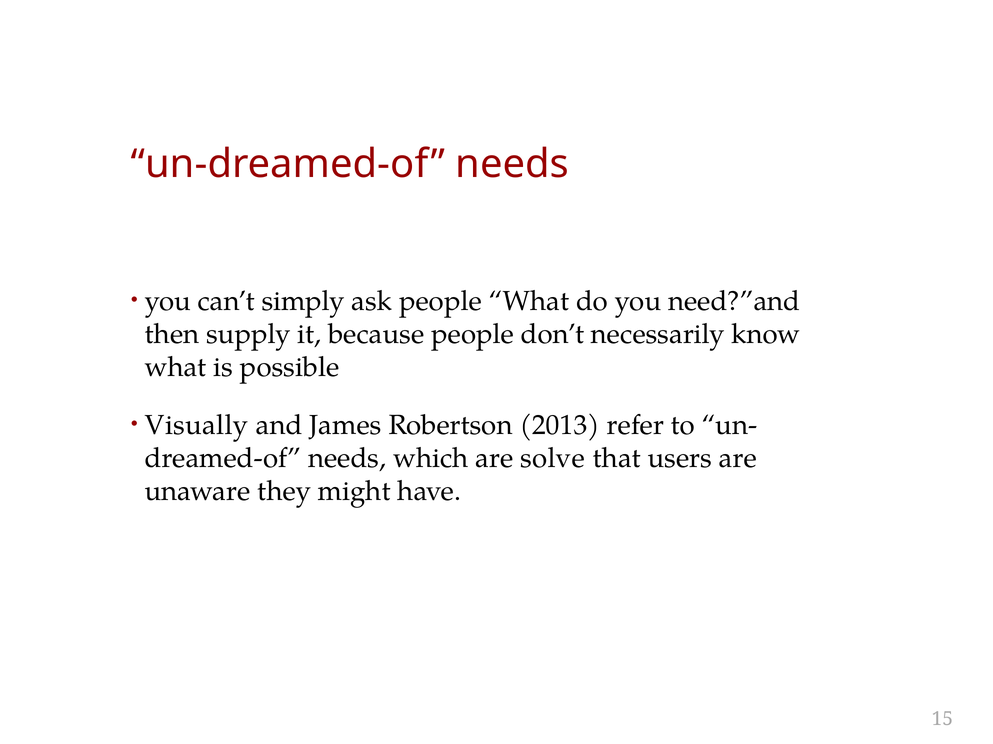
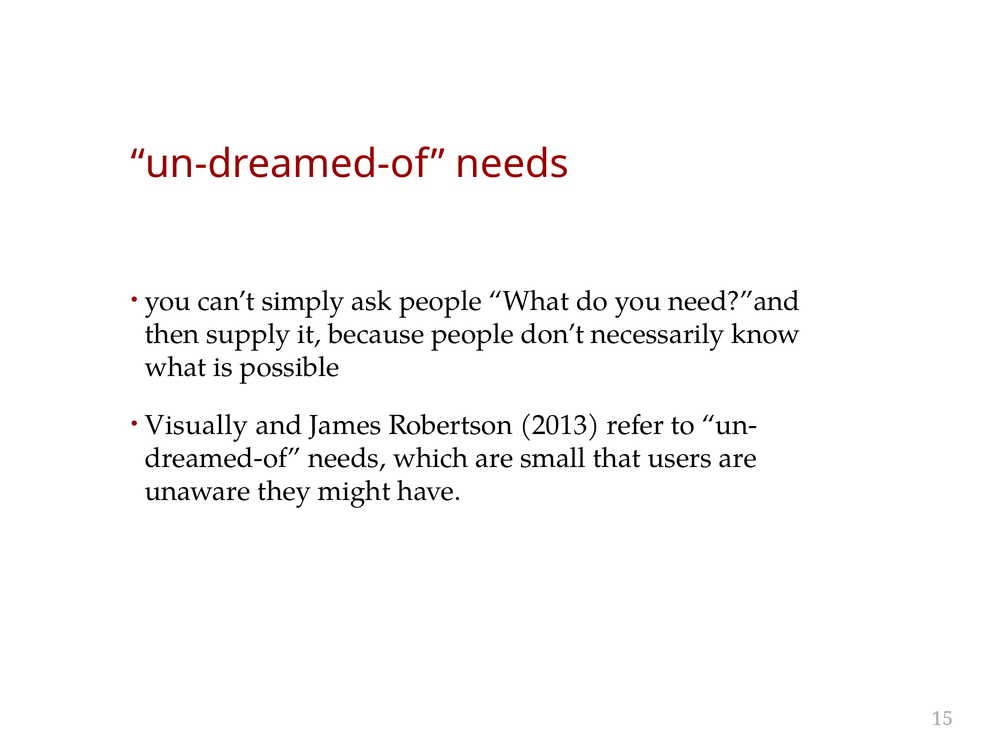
solve: solve -> small (553, 459)
